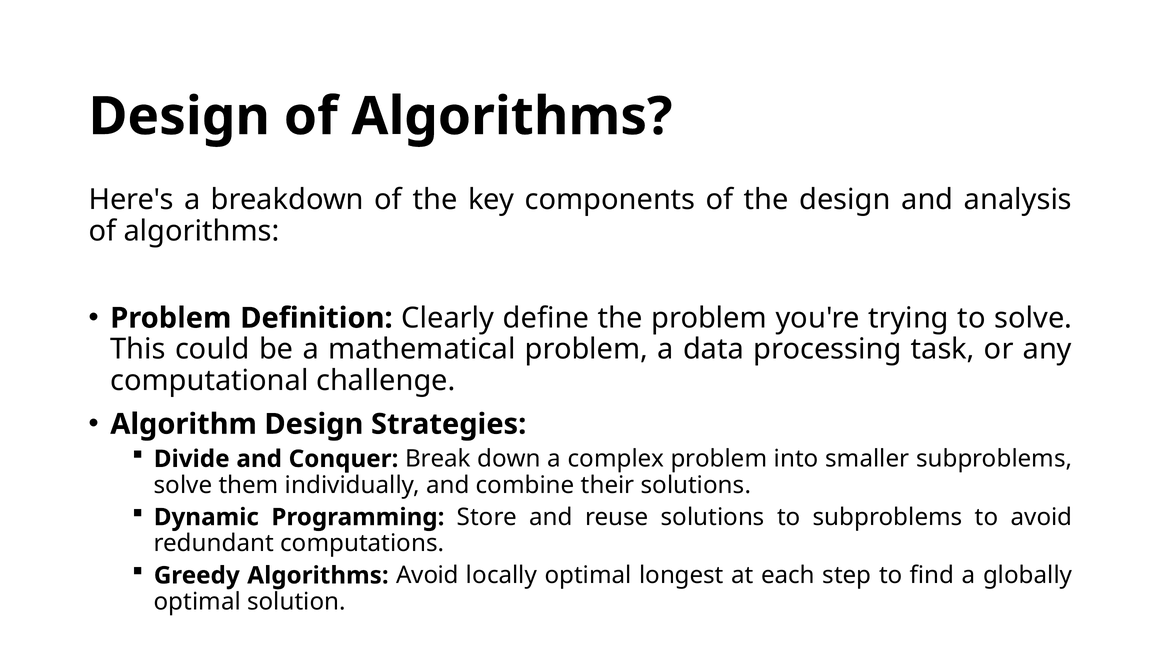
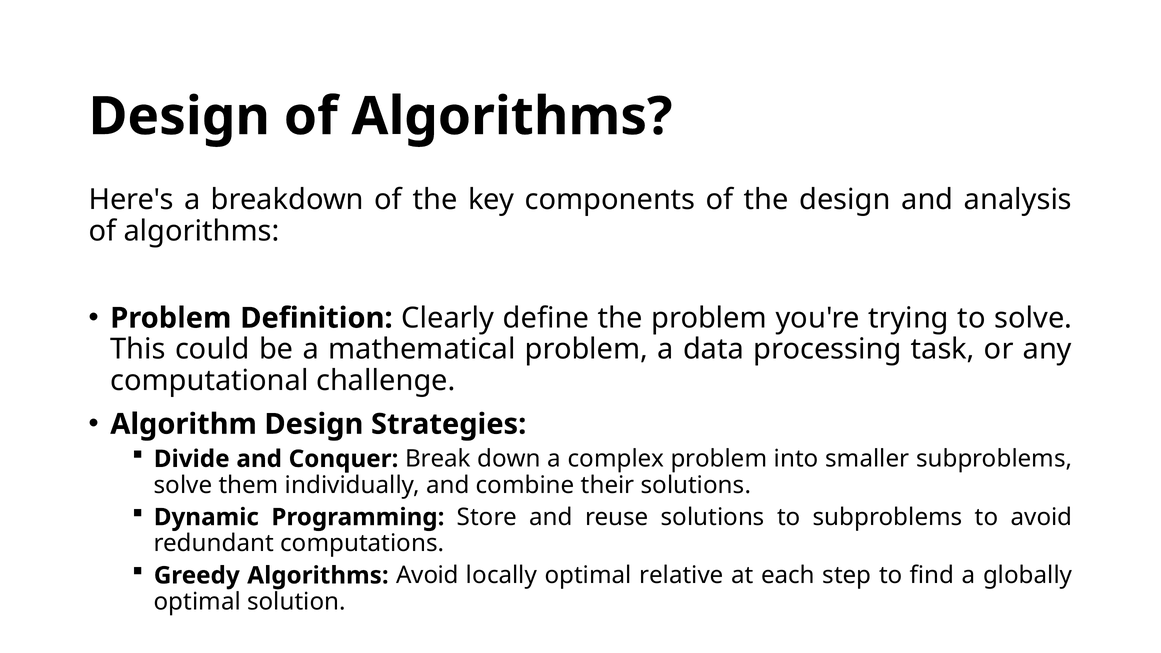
longest: longest -> relative (681, 576)
